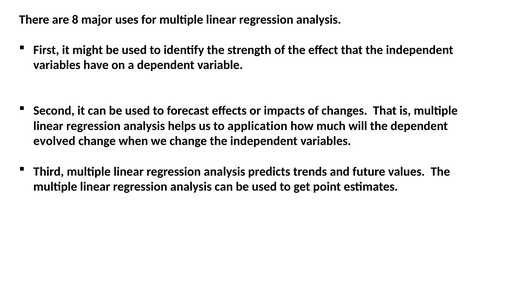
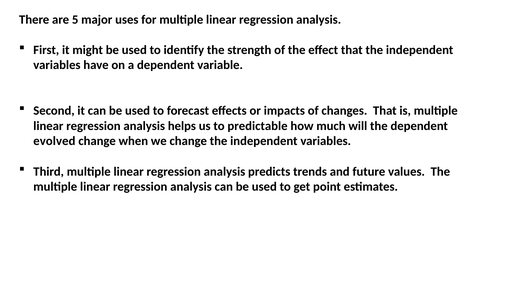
8: 8 -> 5 (75, 20)
application: application -> predictable (258, 126)
